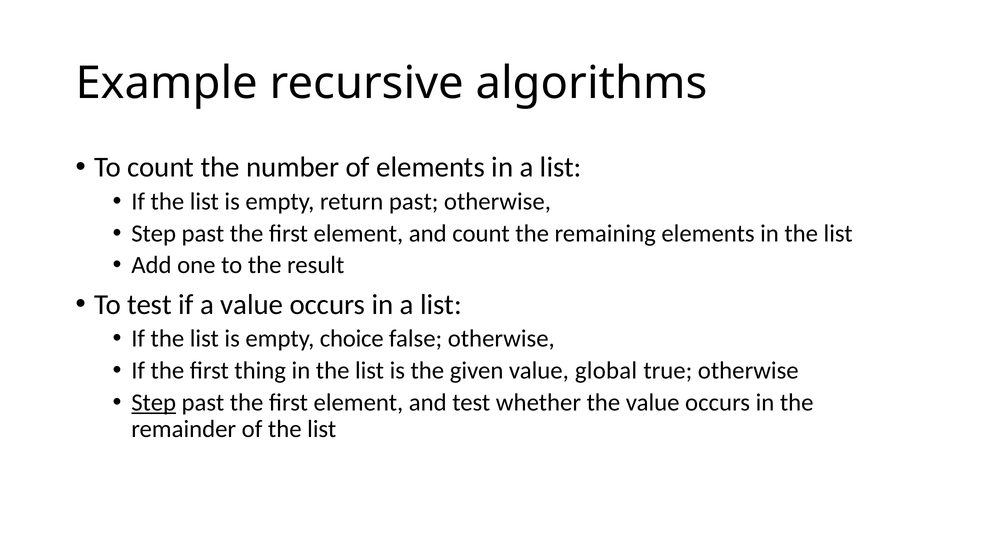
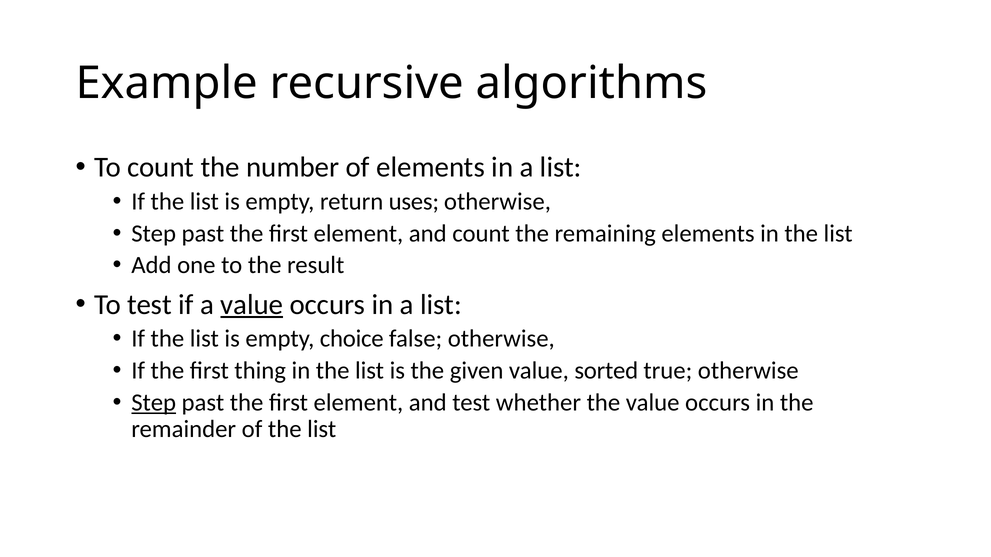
return past: past -> uses (414, 202)
value underline: none -> present (252, 305)
global: global -> sorted (606, 371)
